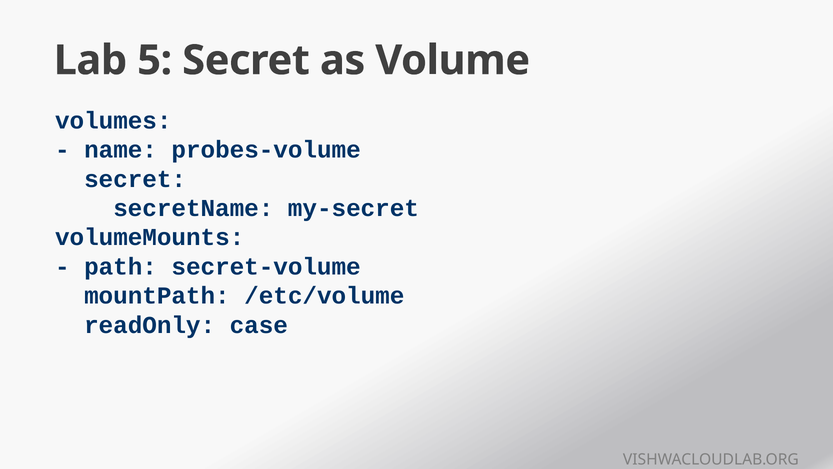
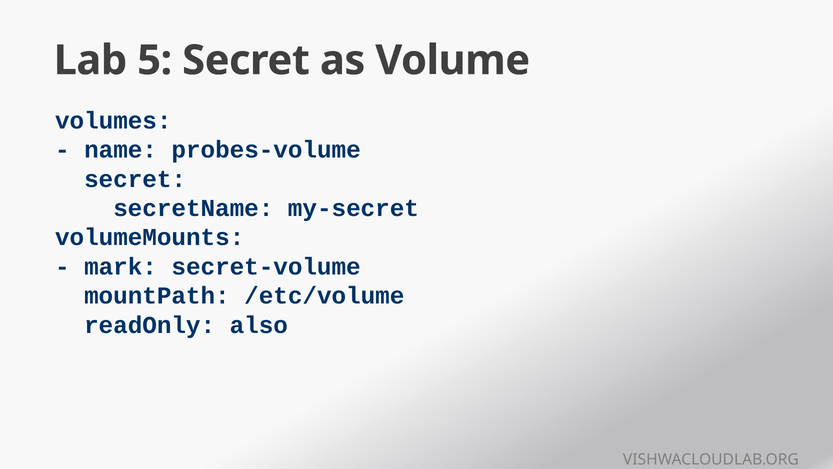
path: path -> mark (121, 266)
case: case -> also (259, 325)
